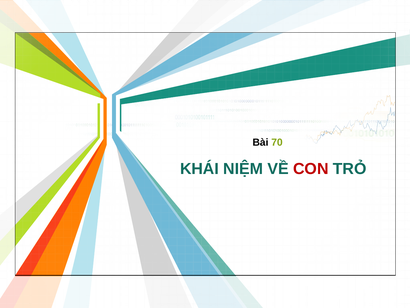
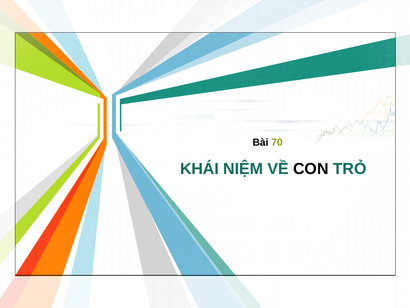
CON colour: red -> black (311, 169)
